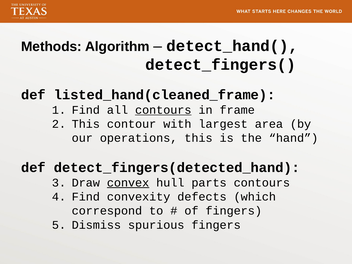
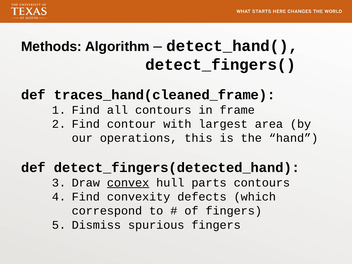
listed_hand(cleaned_frame: listed_hand(cleaned_frame -> traces_hand(cleaned_frame (165, 95)
contours underline: present -> none (163, 110)
This: This -> Find (86, 124)
